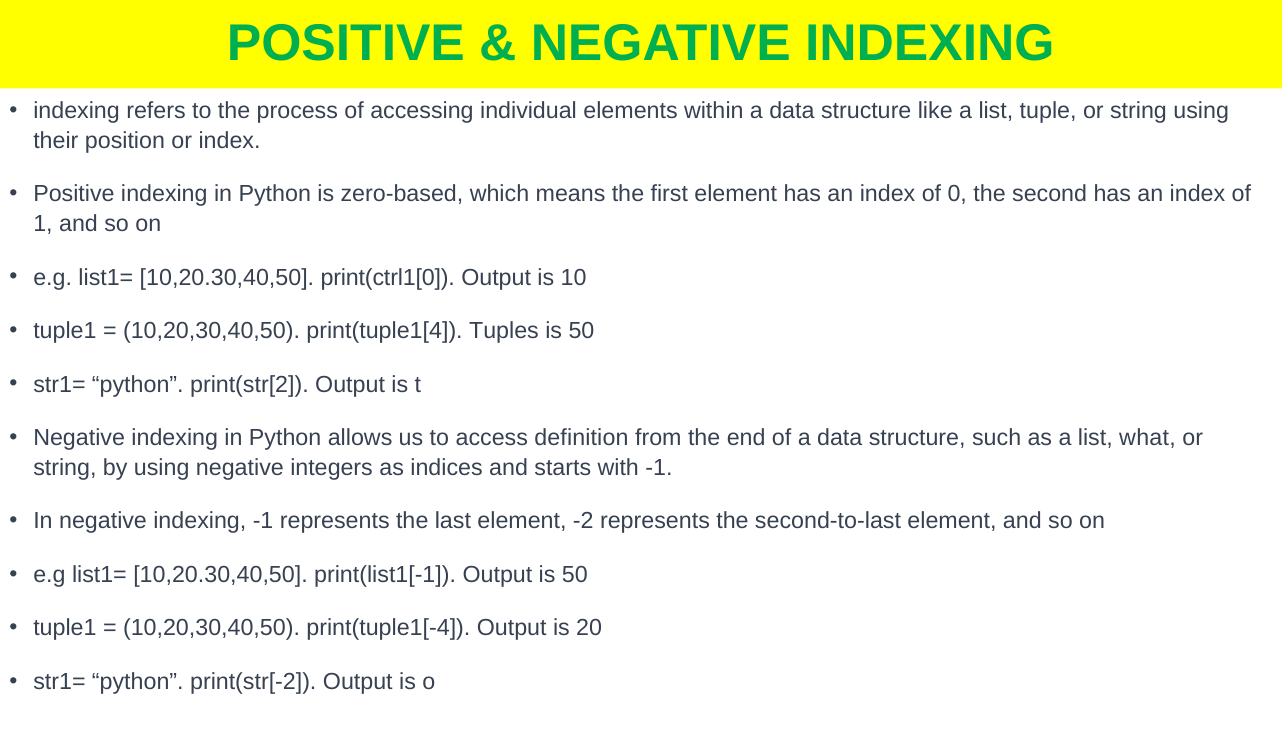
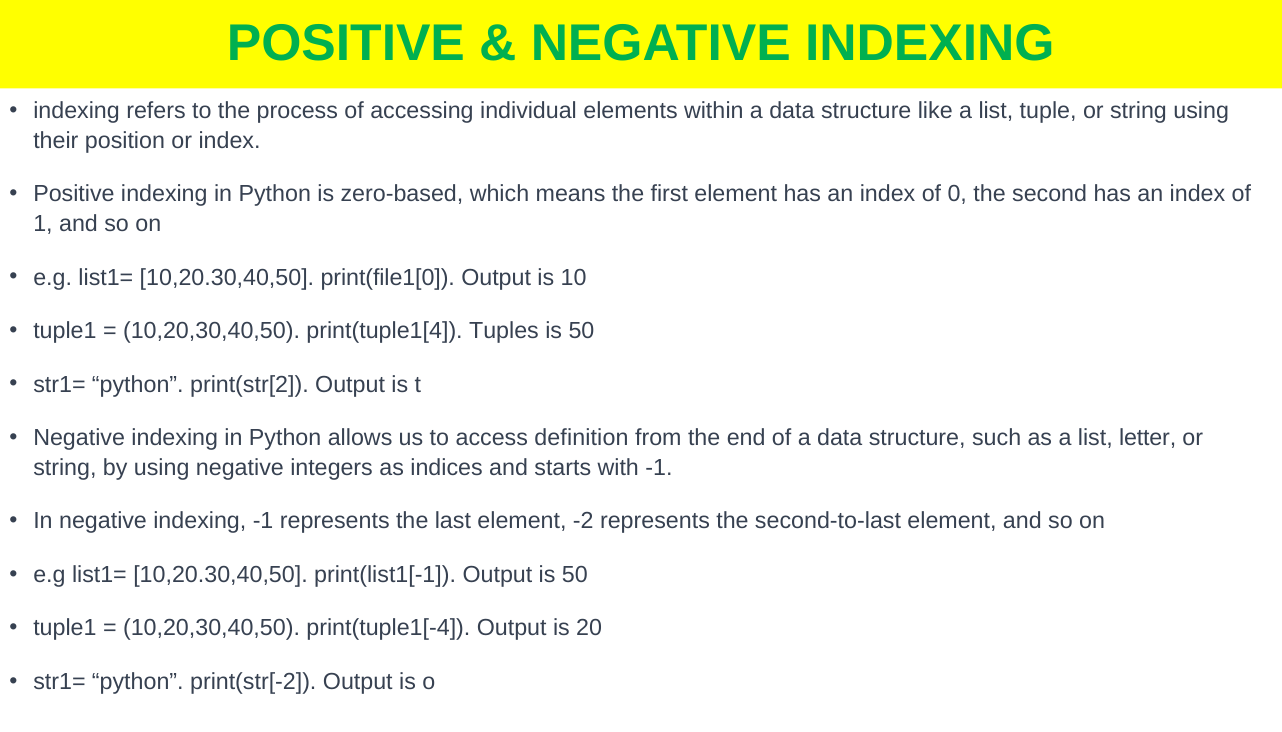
print(ctrl1[0: print(ctrl1[0 -> print(file1[0 (388, 278)
what: what -> letter (1148, 438)
